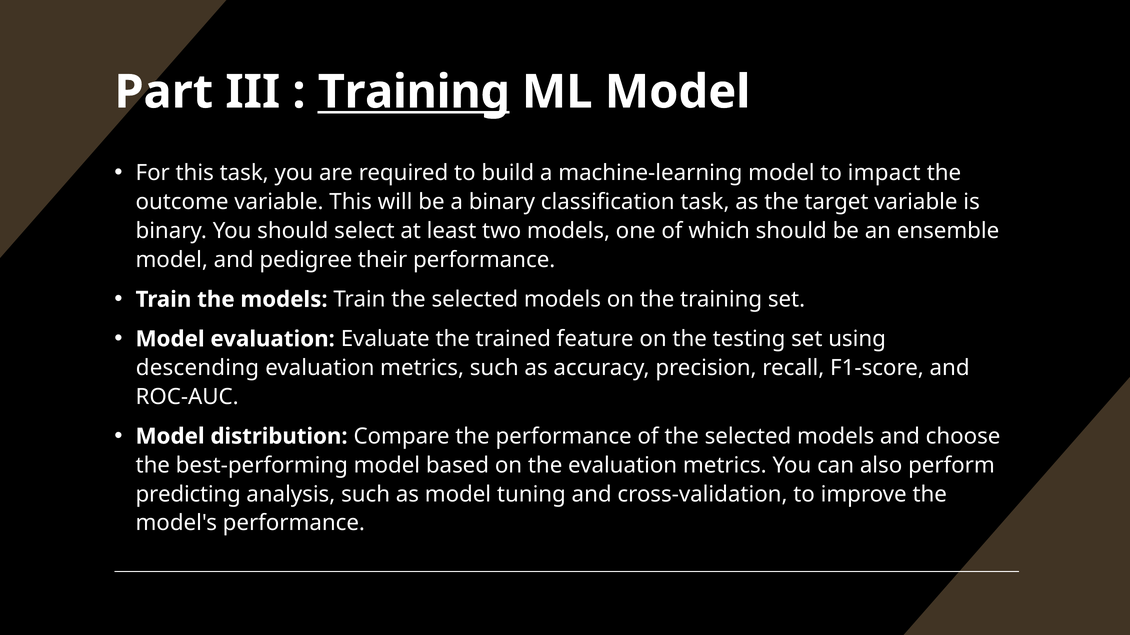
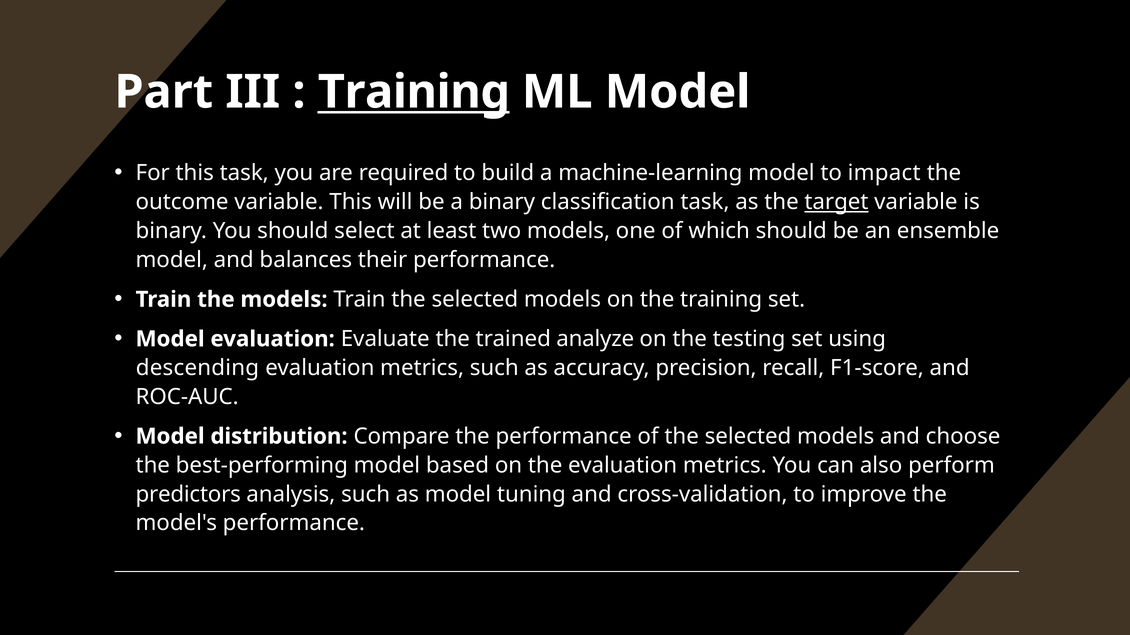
target underline: none -> present (836, 202)
pedigree: pedigree -> balances (306, 260)
feature: feature -> analyze (595, 339)
predicting: predicting -> predictors (188, 495)
